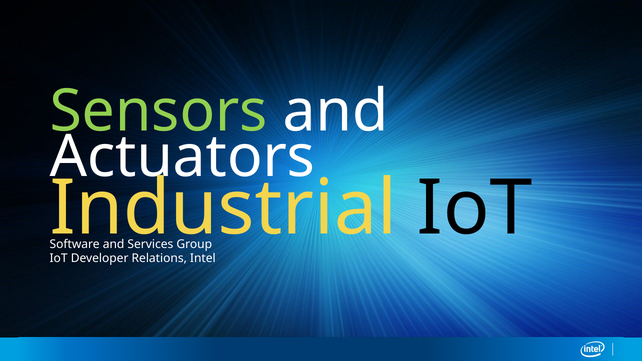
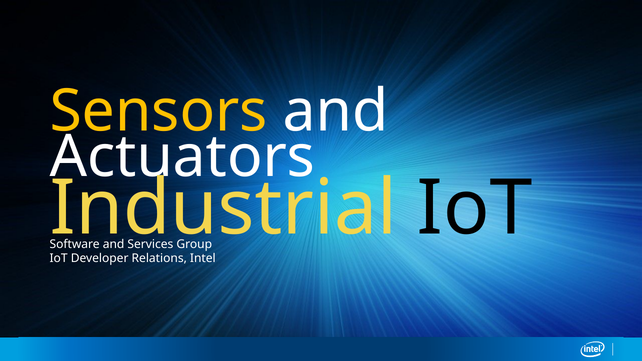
Sensors colour: light green -> yellow (159, 111)
